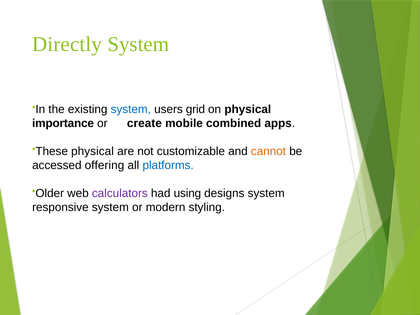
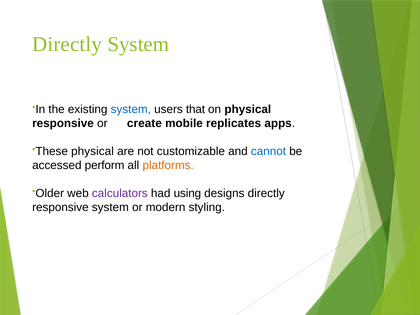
grid: grid -> that (195, 109)
importance: importance -> responsive (63, 123)
combined: combined -> replicates (234, 123)
cannot colour: orange -> blue (268, 151)
offering: offering -> perform (105, 165)
platforms colour: blue -> orange (168, 165)
designs system: system -> directly (266, 193)
